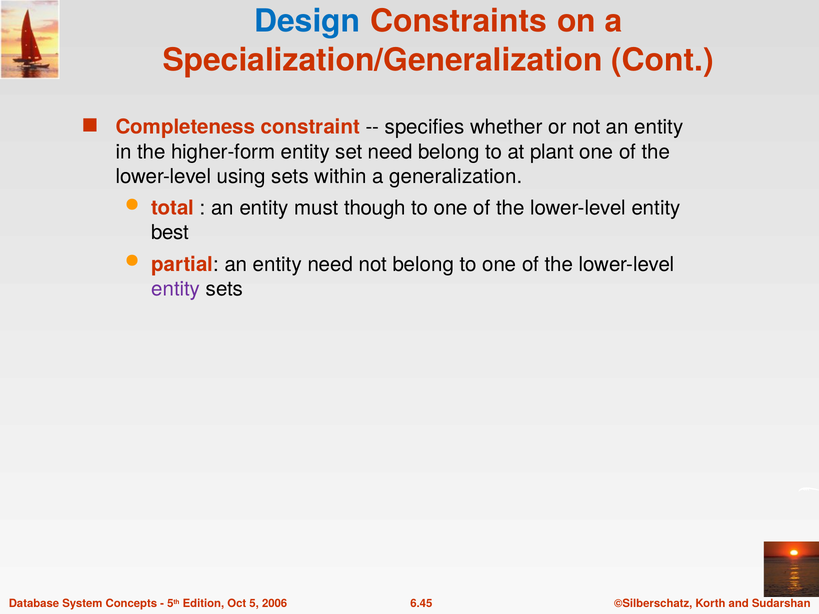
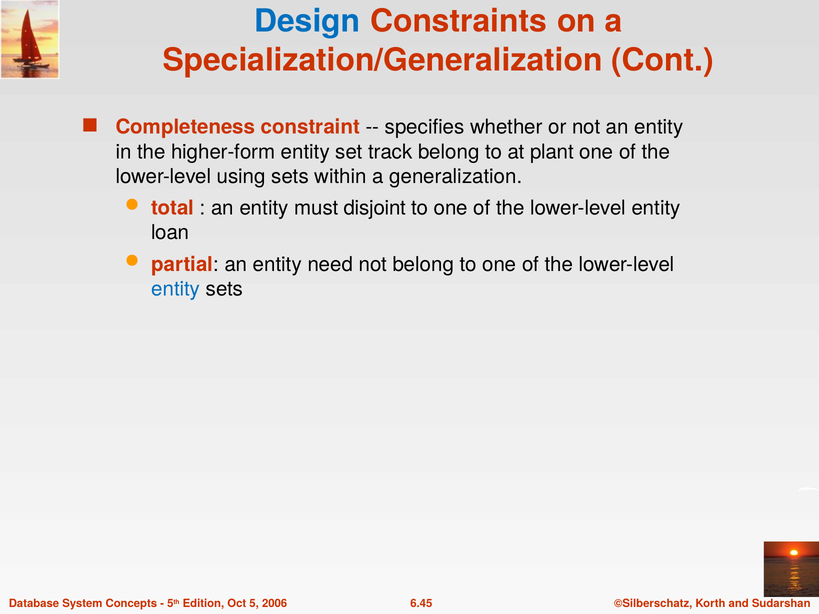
set need: need -> track (390, 152)
though: though -> disjoint (375, 208)
best: best -> loan (170, 233)
entity colour: purple -> blue (176, 289)
